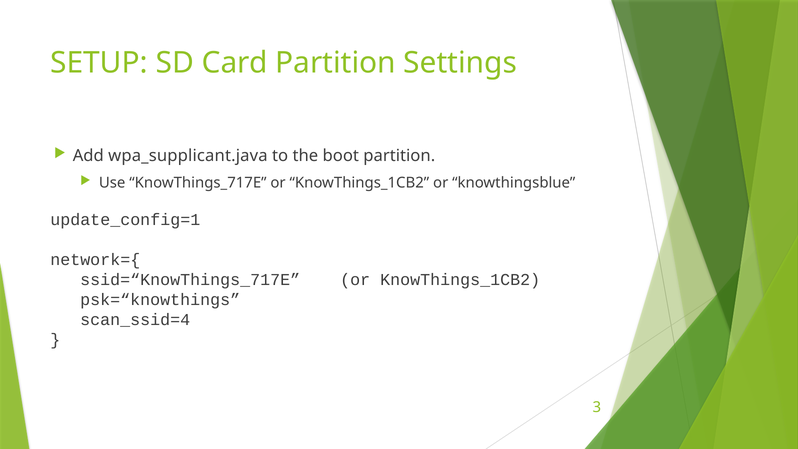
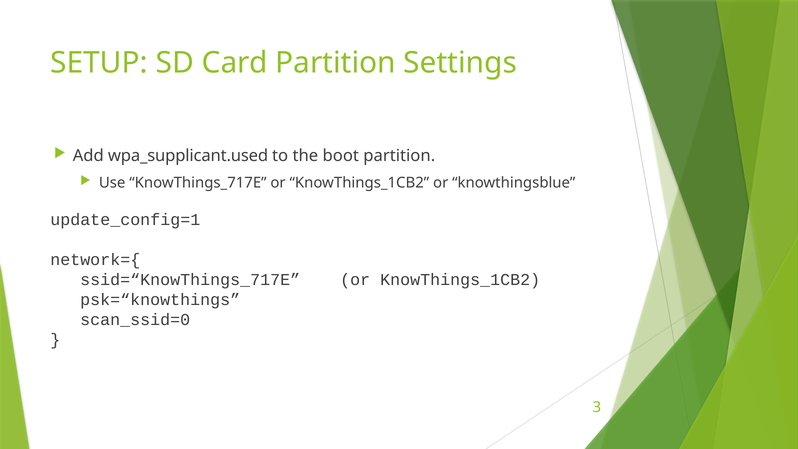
wpa_supplicant.java: wpa_supplicant.java -> wpa_supplicant.used (188, 156)
scan_ssid=4: scan_ssid=4 -> scan_ssid=0 (135, 320)
